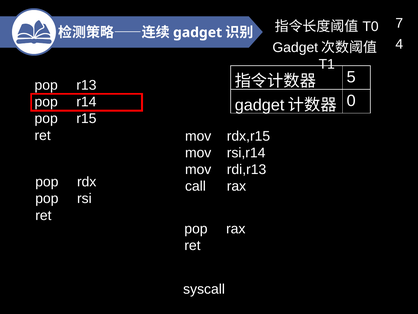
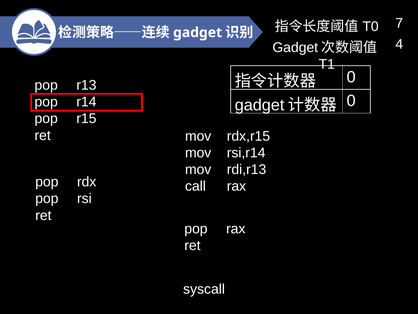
5: 5 -> 0 (351, 77)
